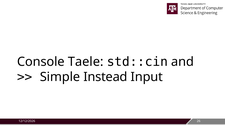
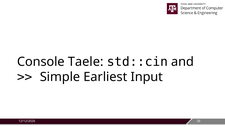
Instead: Instead -> Earliest (105, 77)
